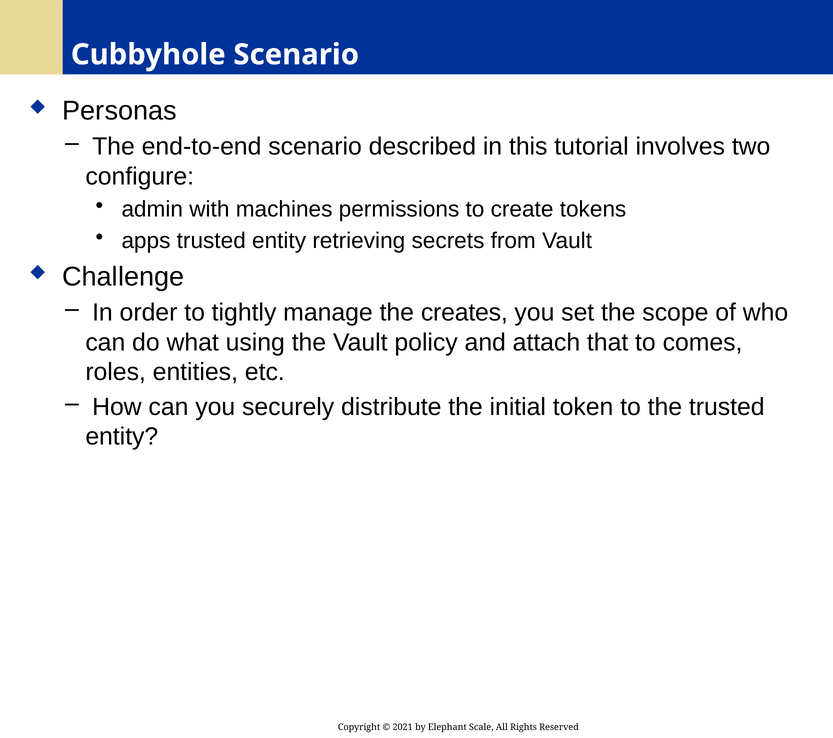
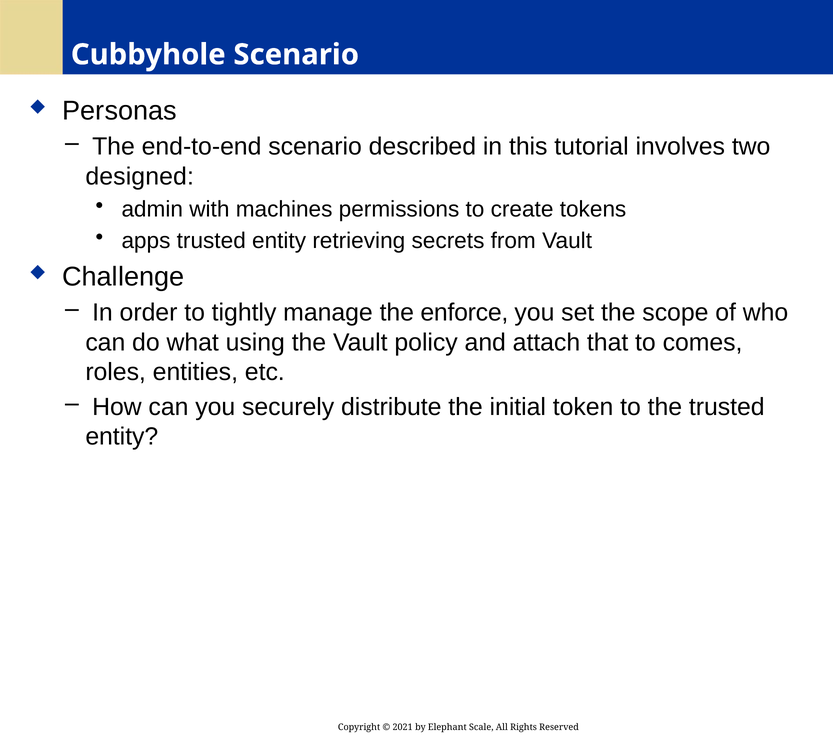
configure: configure -> designed (140, 176)
creates: creates -> enforce (464, 312)
